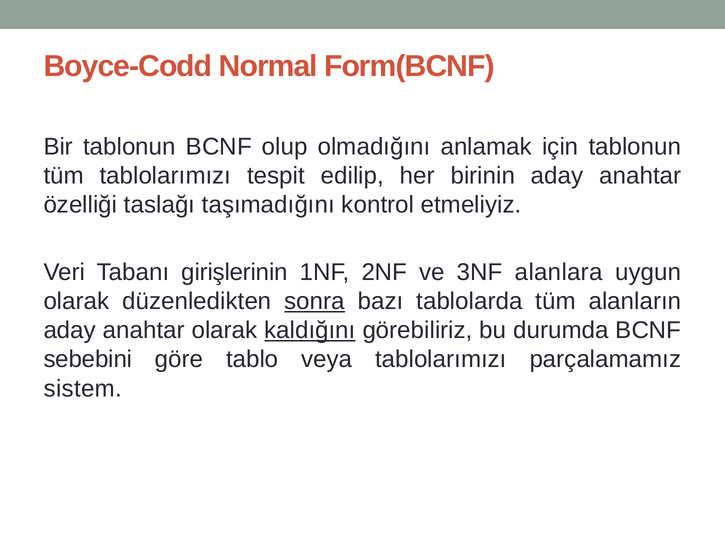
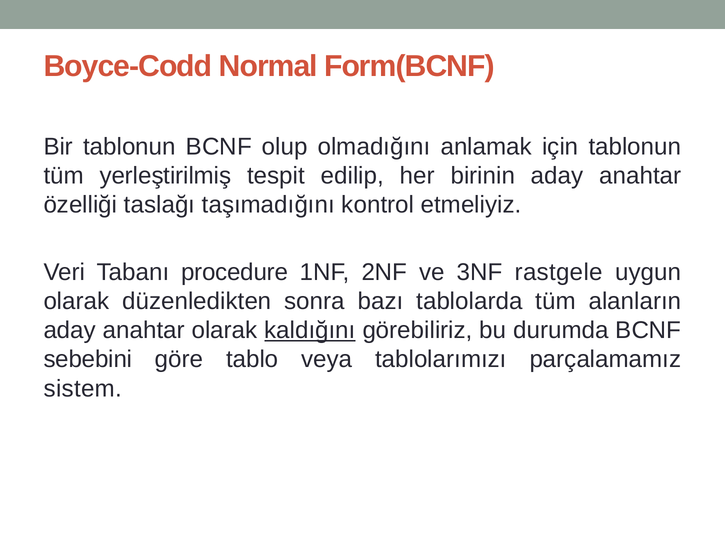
tüm tablolarımızı: tablolarımızı -> yerleştirilmiş (165, 176)
girişlerinin: girişlerinin -> procedure (235, 272)
alanlara: alanlara -> rastgele (559, 272)
sonra underline: present -> none (315, 301)
